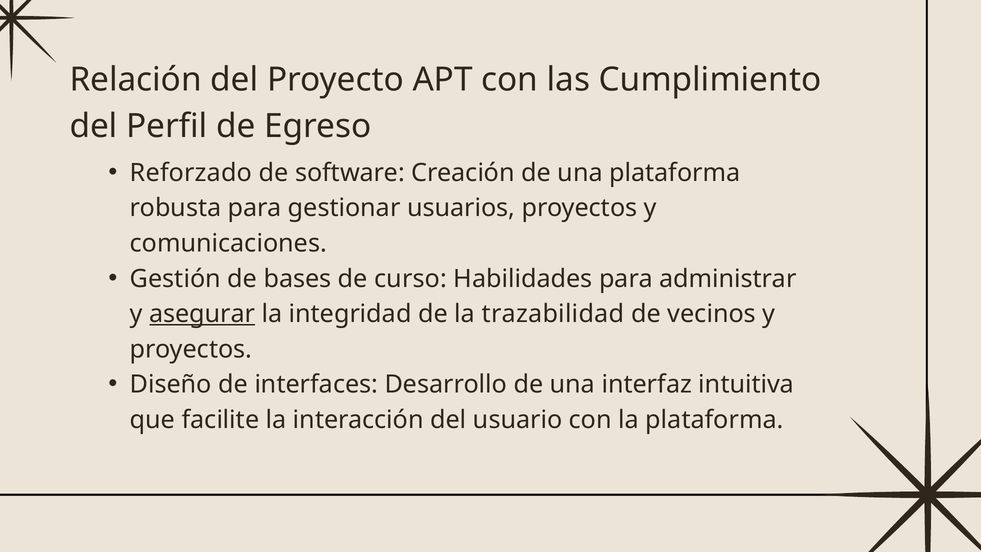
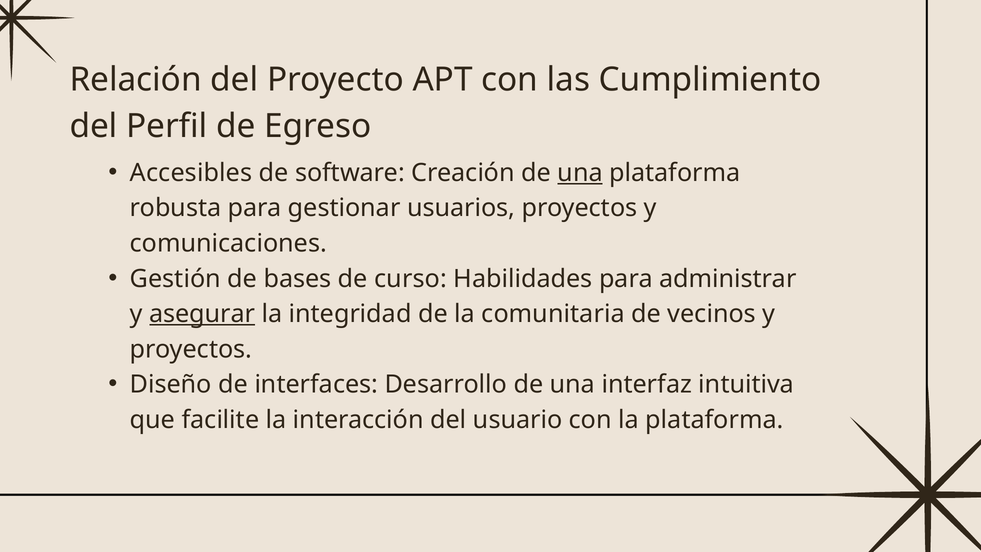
Reforzado: Reforzado -> Accesibles (191, 173)
una underline: none -> present (580, 173)
trazabilidad: trazabilidad -> comunitaria (553, 314)
